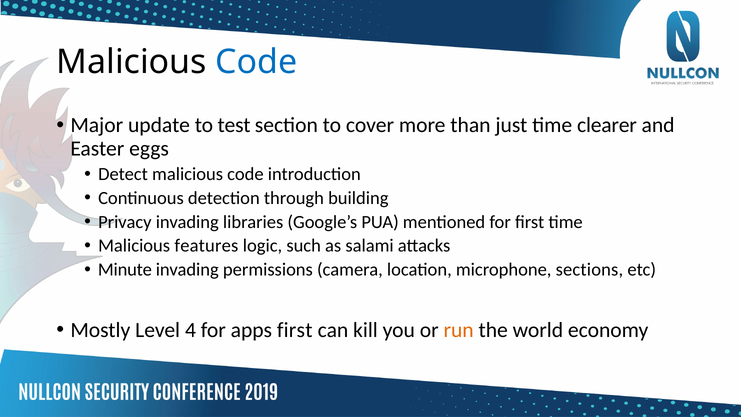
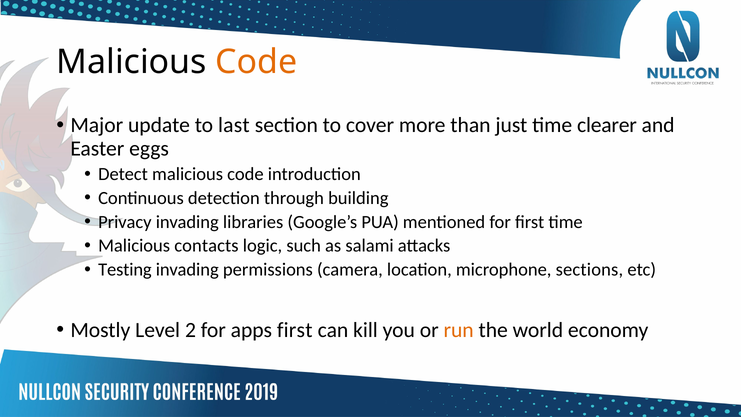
Code colour: blue -> orange (256, 62)
test: test -> last (234, 125)
features: features -> contacts (206, 246)
Minute: Minute -> Testing (125, 270)
4: 4 -> 2 (190, 330)
